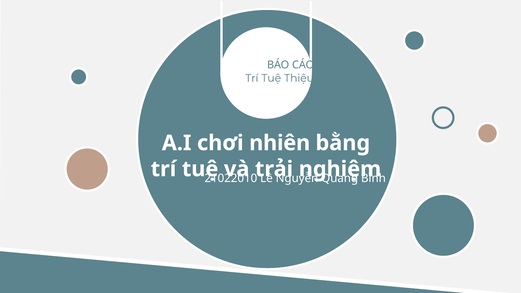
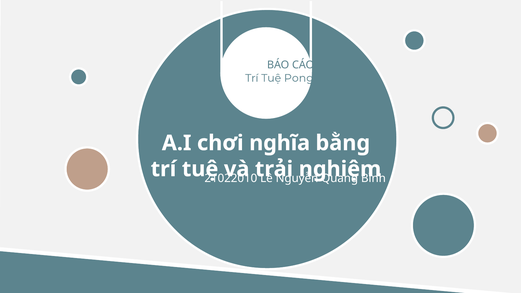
Thiệu: Thiệu -> Pong (299, 78)
nhiên: nhiên -> nghĩa (280, 143)
